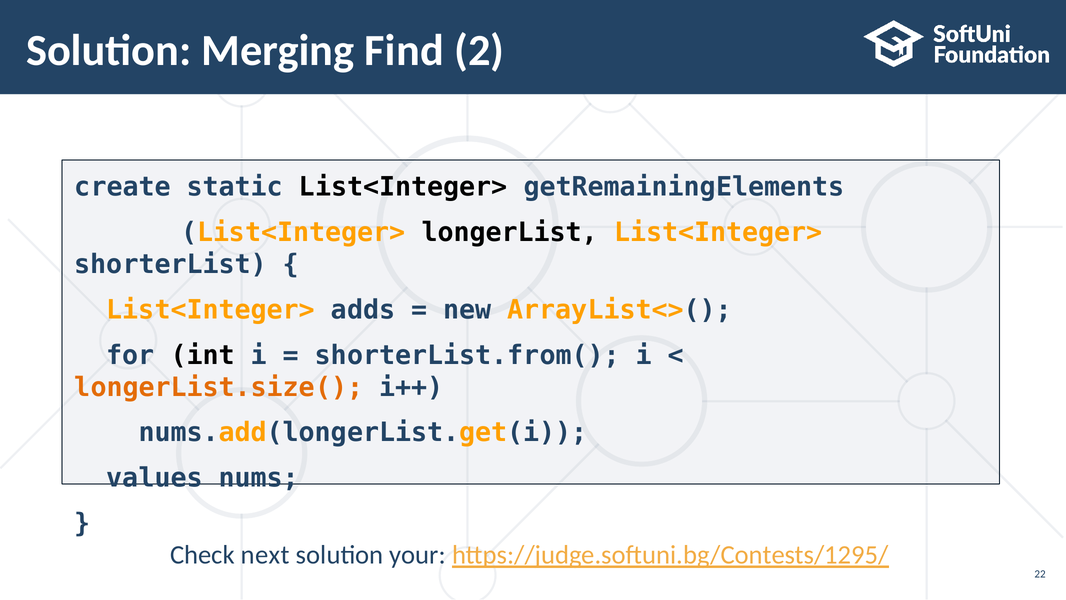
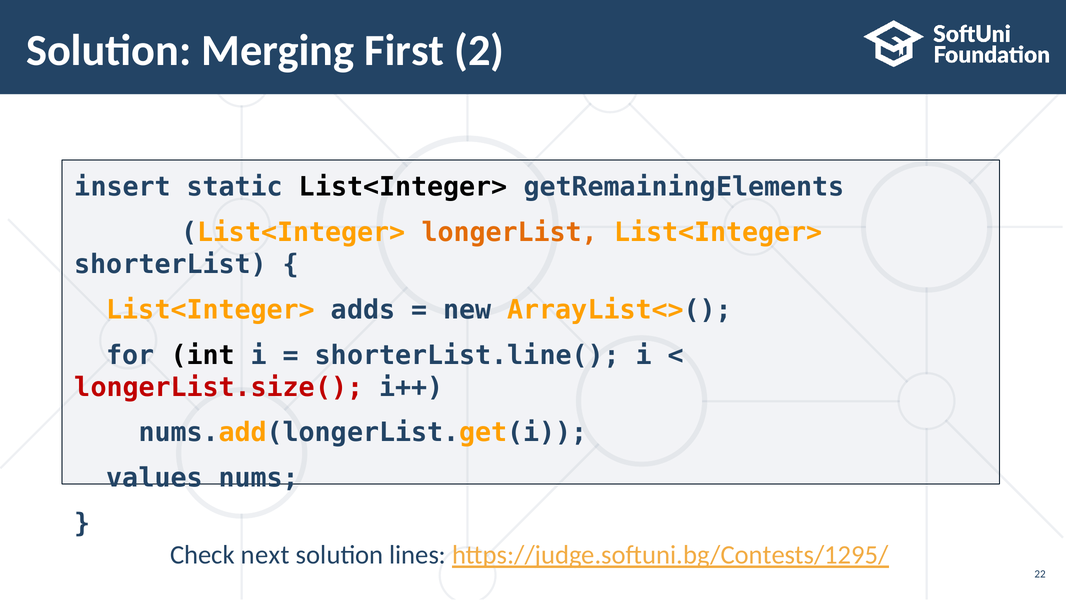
Find: Find -> First (404, 50)
create: create -> insert (123, 187)
longerList colour: black -> orange (510, 232)
shorterList.from(: shorterList.from( -> shorterList.line( (467, 355)
longerList.size( colour: orange -> red (219, 387)
your: your -> lines (418, 555)
